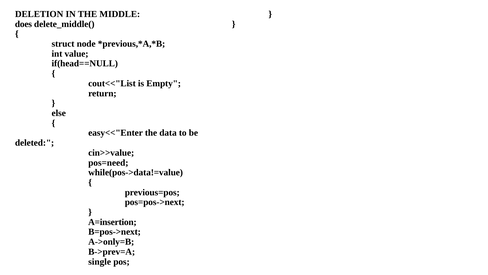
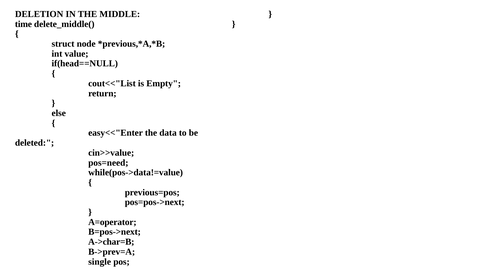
does: does -> time (23, 24)
A=insertion: A=insertion -> A=operator (112, 222)
A->only=B: A->only=B -> A->char=B (111, 241)
